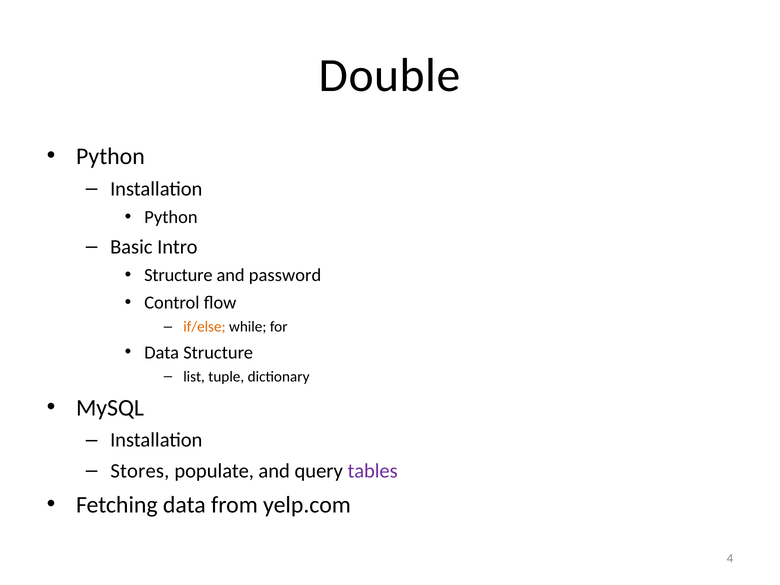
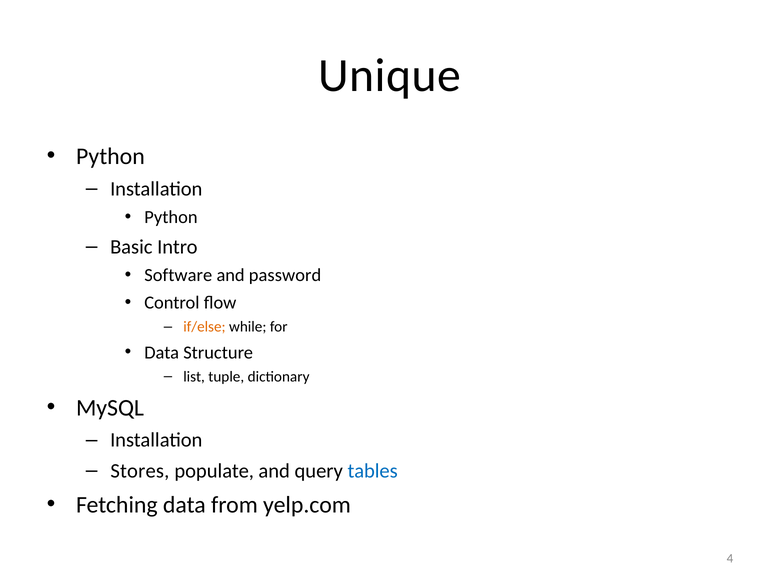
Double: Double -> Unique (390, 76)
Structure: Structure -> Software (178, 275)
tables colour: purple -> blue (373, 471)
